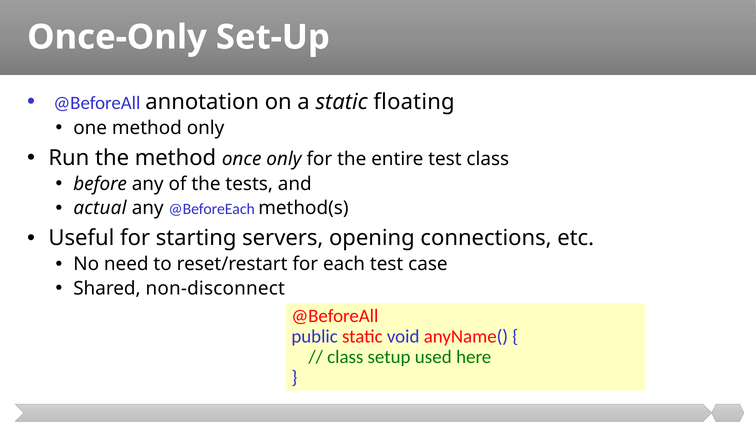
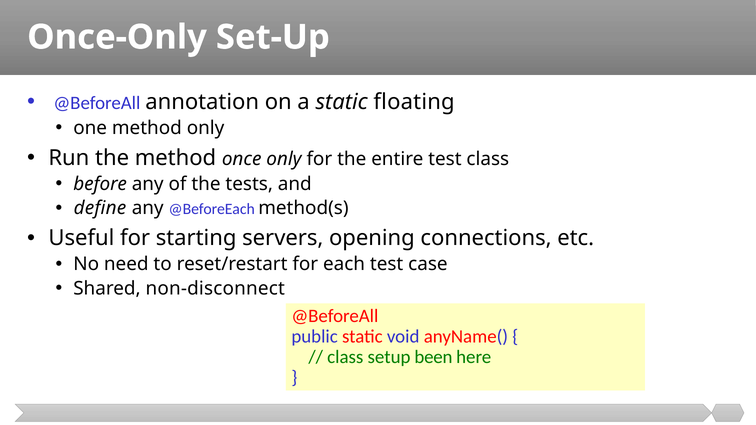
actual: actual -> define (100, 208)
used: used -> been (433, 357)
